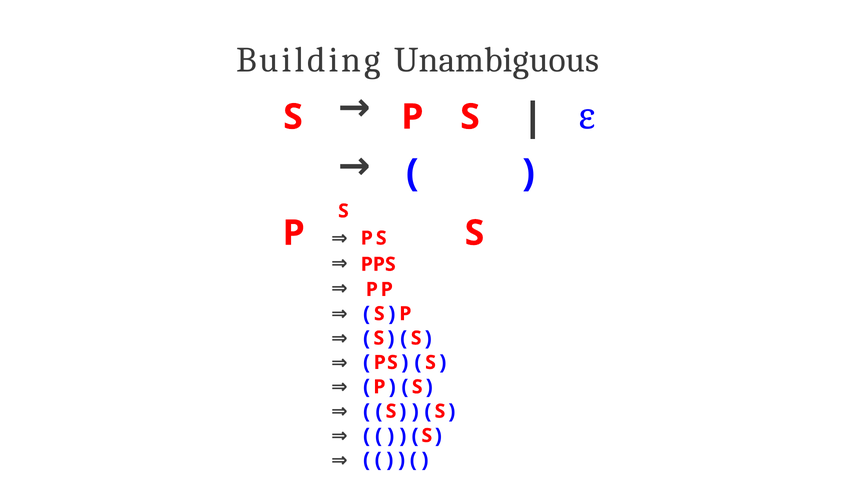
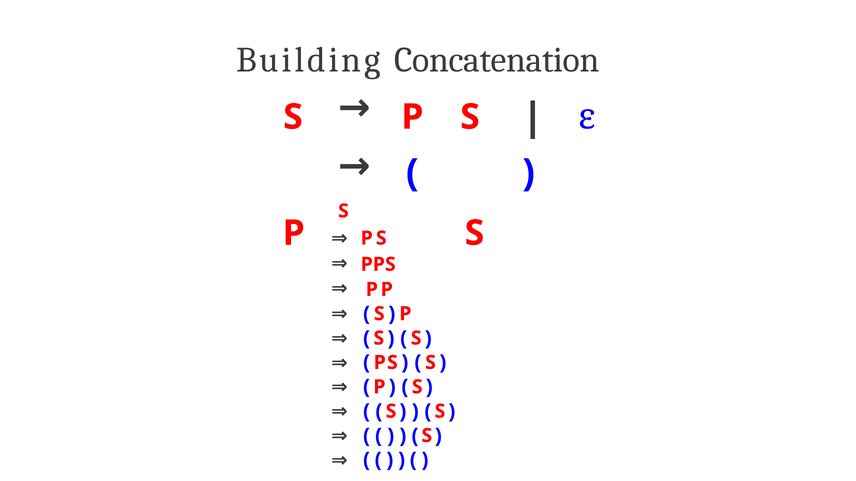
Unambiguous: Unambiguous -> Concatenation (497, 60)
